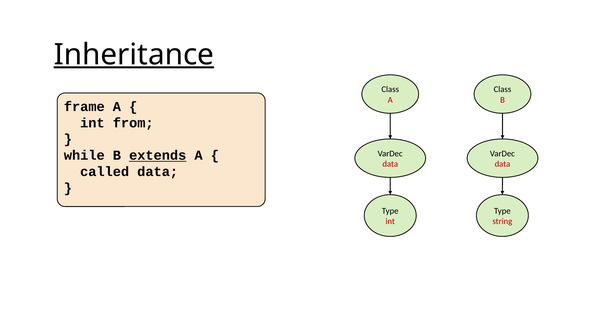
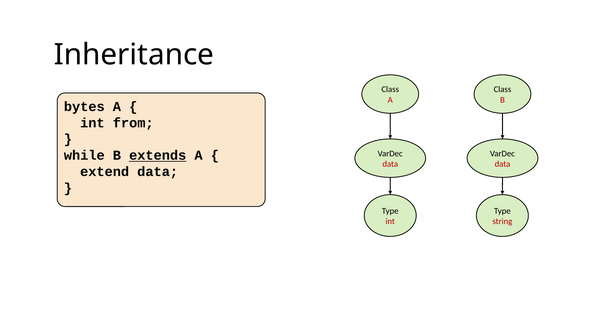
Inheritance underline: present -> none (134, 55)
frame: frame -> bytes (84, 107)
called: called -> extend (105, 172)
